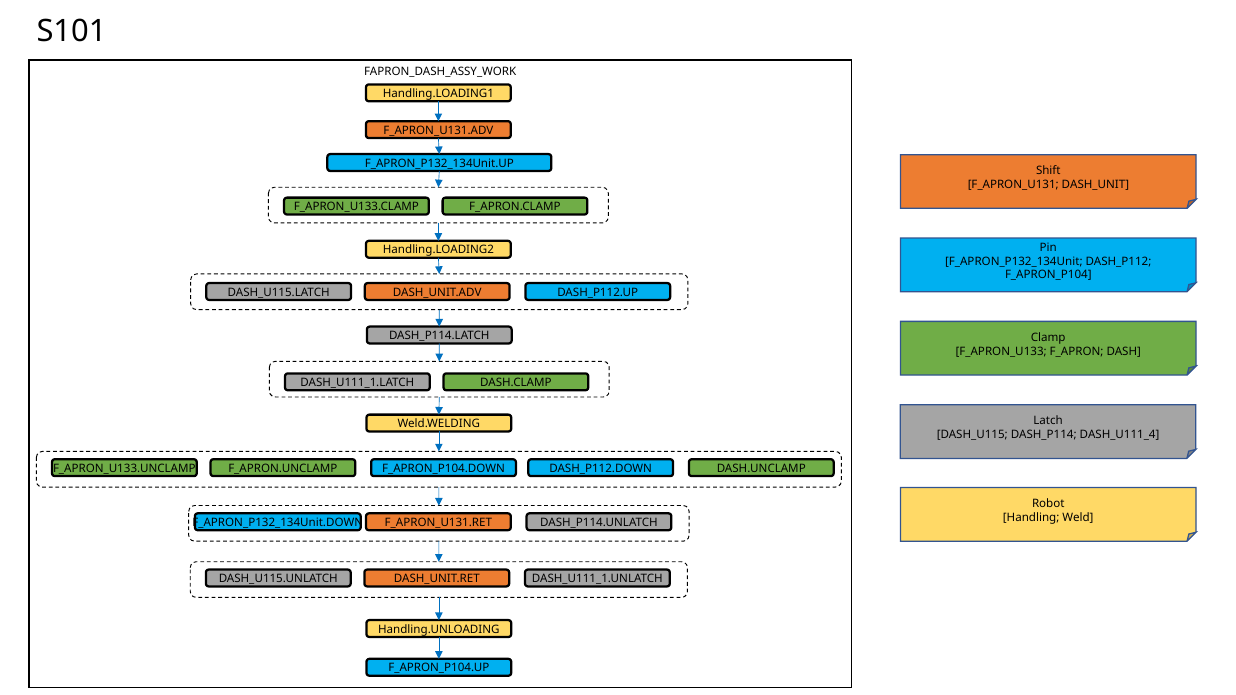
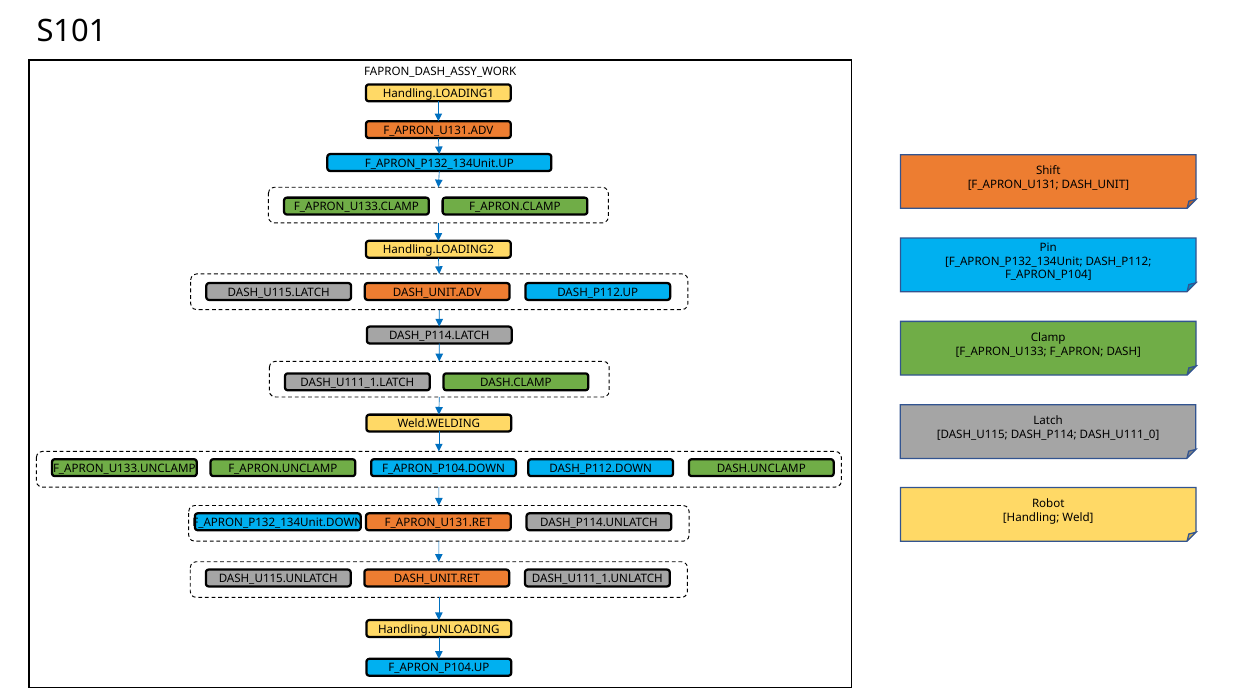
DASH_U111_4: DASH_U111_4 -> DASH_U111_0 (1119, 435)
